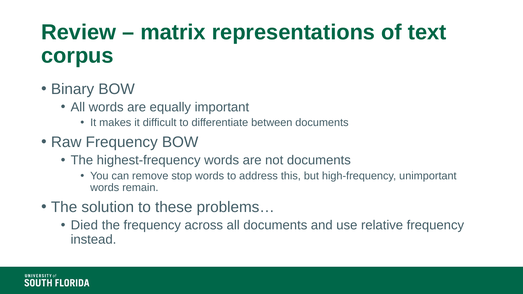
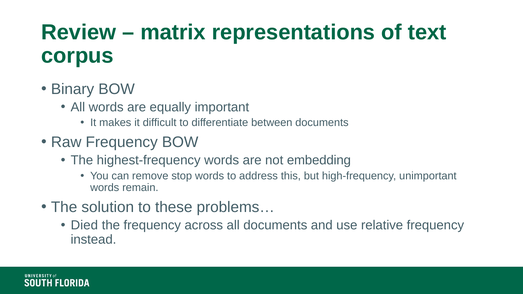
not documents: documents -> embedding (319, 160)
